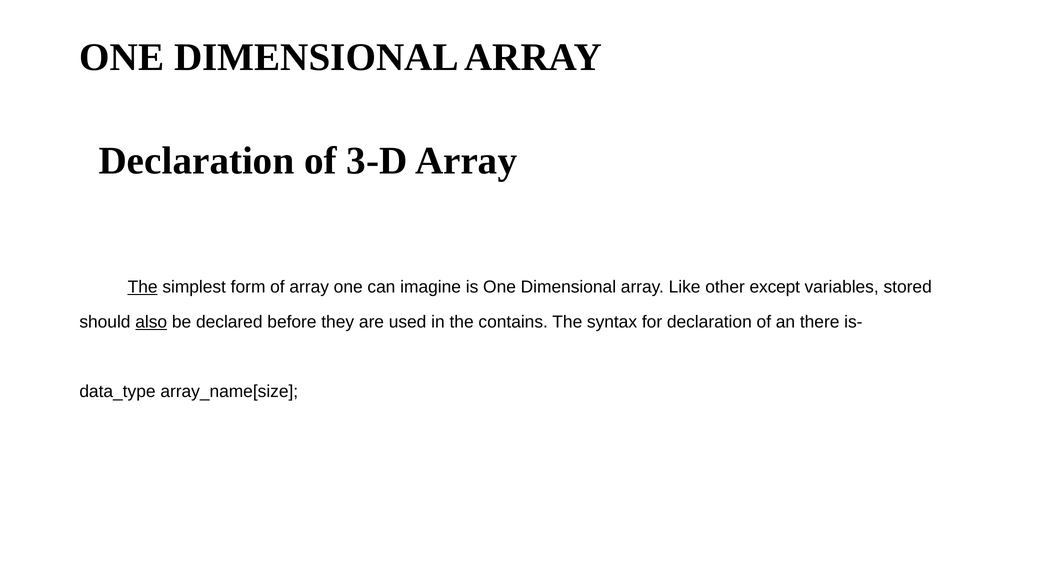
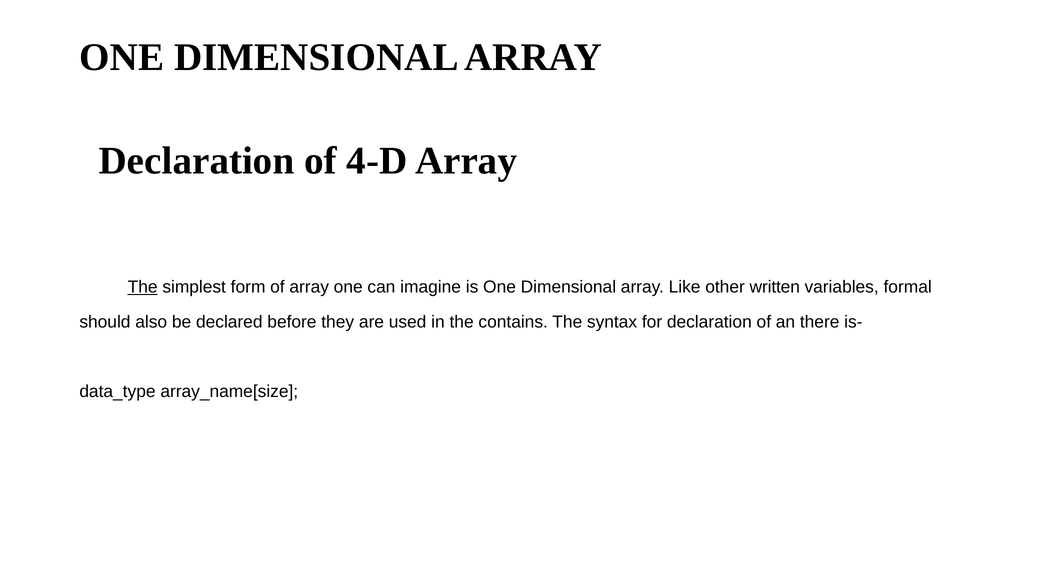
3-D: 3-D -> 4-D (377, 161)
except: except -> written (775, 287)
stored: stored -> formal (908, 287)
also underline: present -> none (151, 322)
